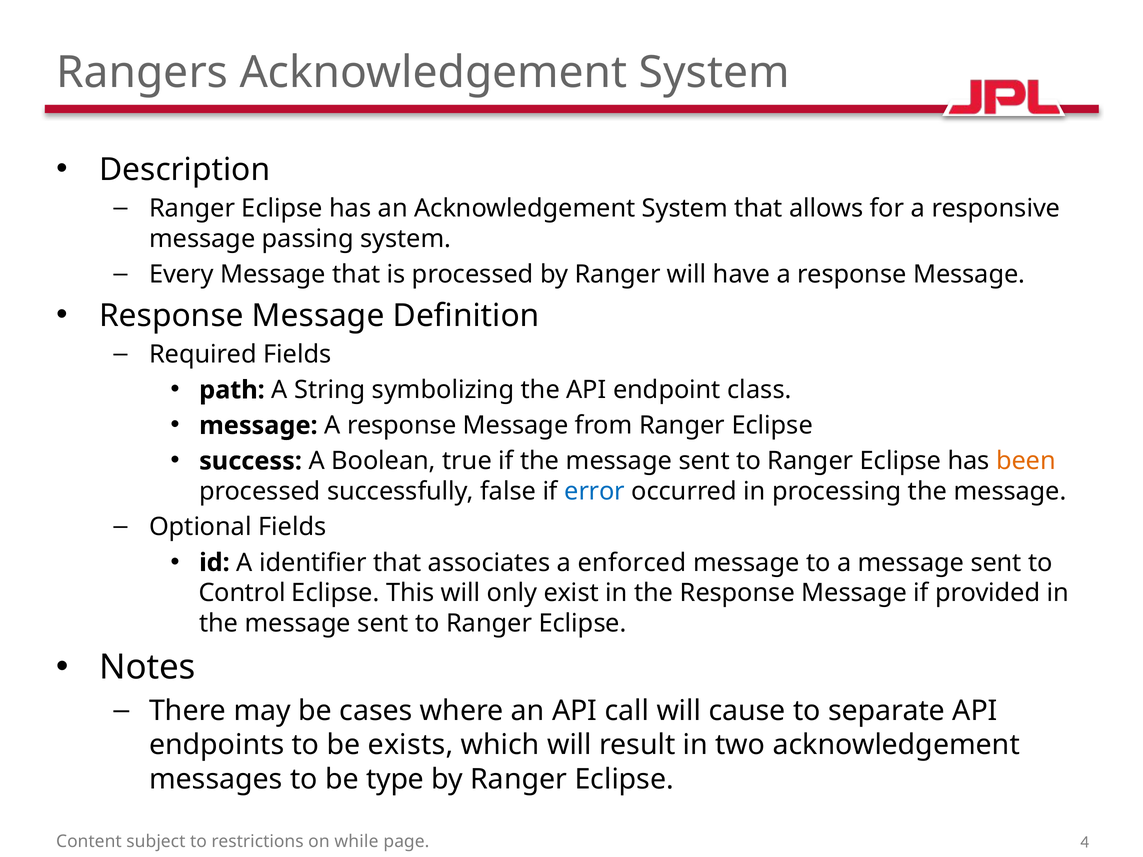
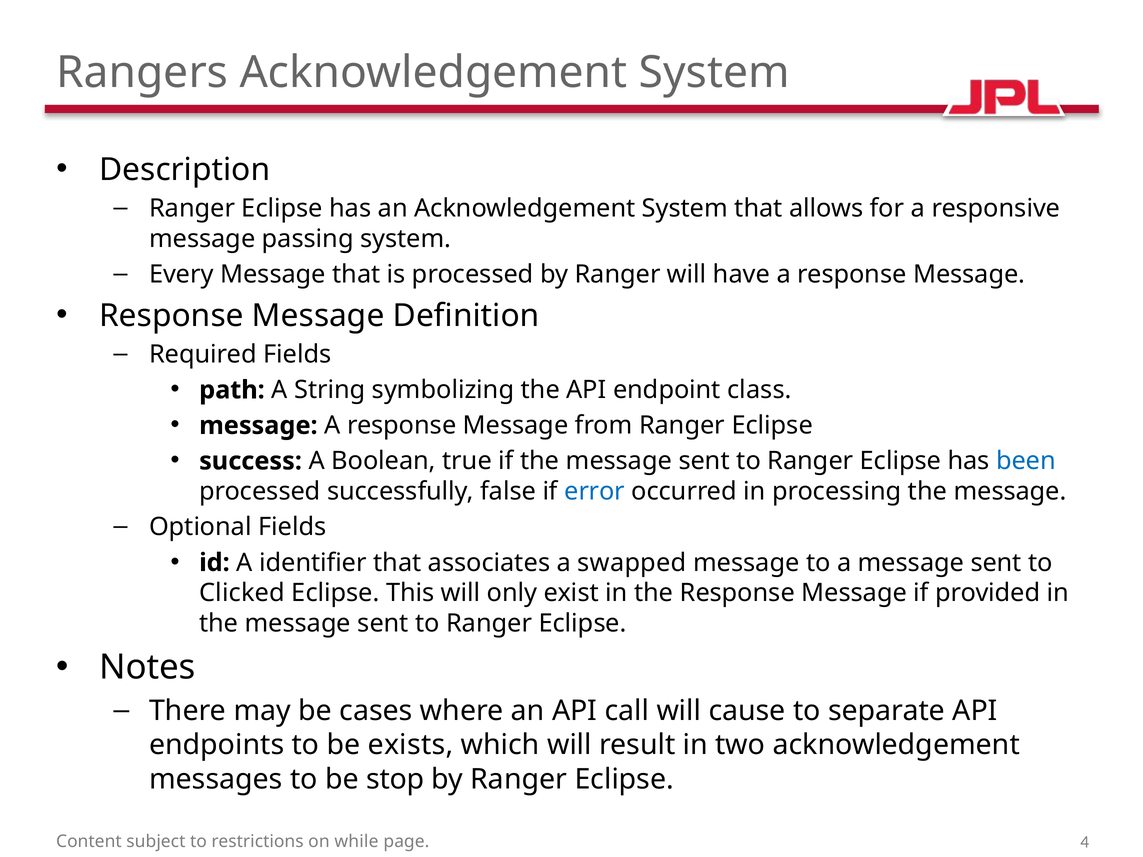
been colour: orange -> blue (1026, 461)
enforced: enforced -> swapped (632, 563)
Control: Control -> Clicked (242, 593)
type: type -> stop (395, 780)
